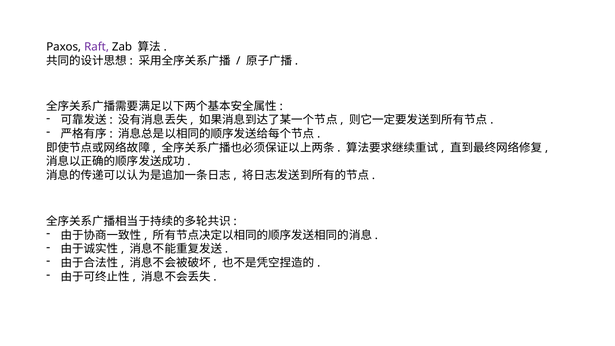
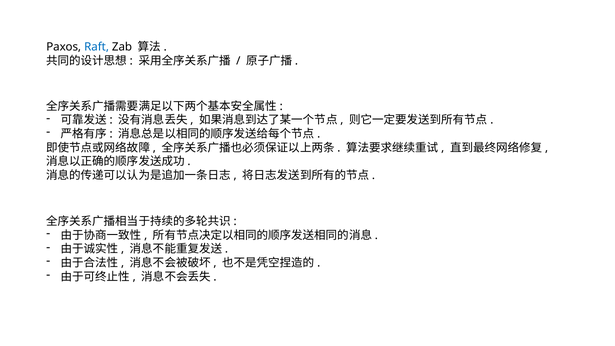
Raft colour: purple -> blue (97, 47)
